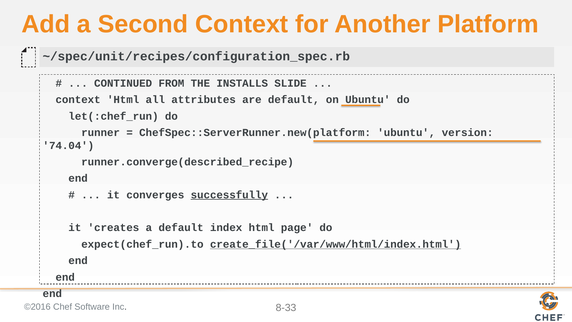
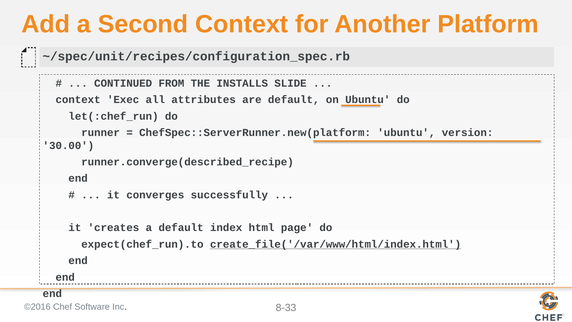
context Html: Html -> Exec (123, 100)
74.04: 74.04 -> 30.00 (68, 145)
successfully underline: present -> none (229, 195)
